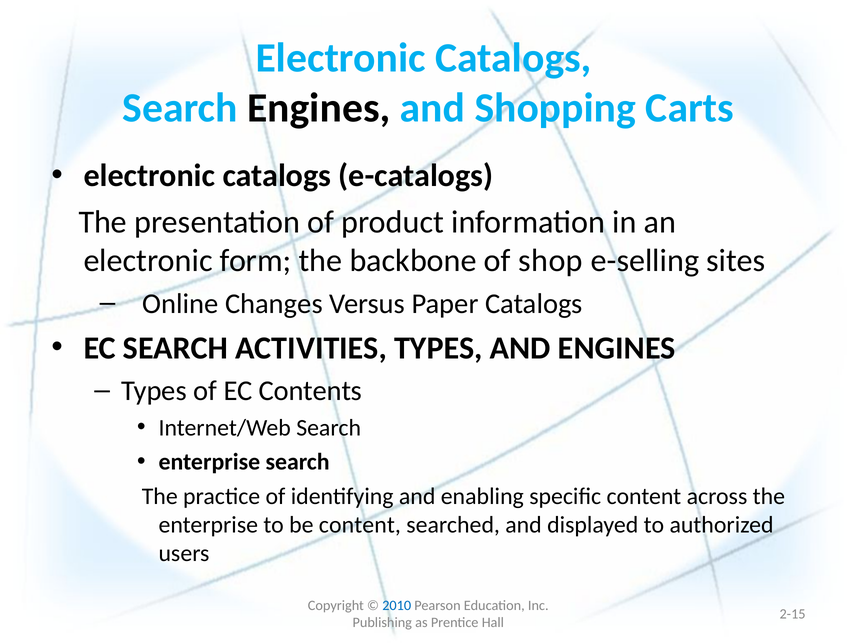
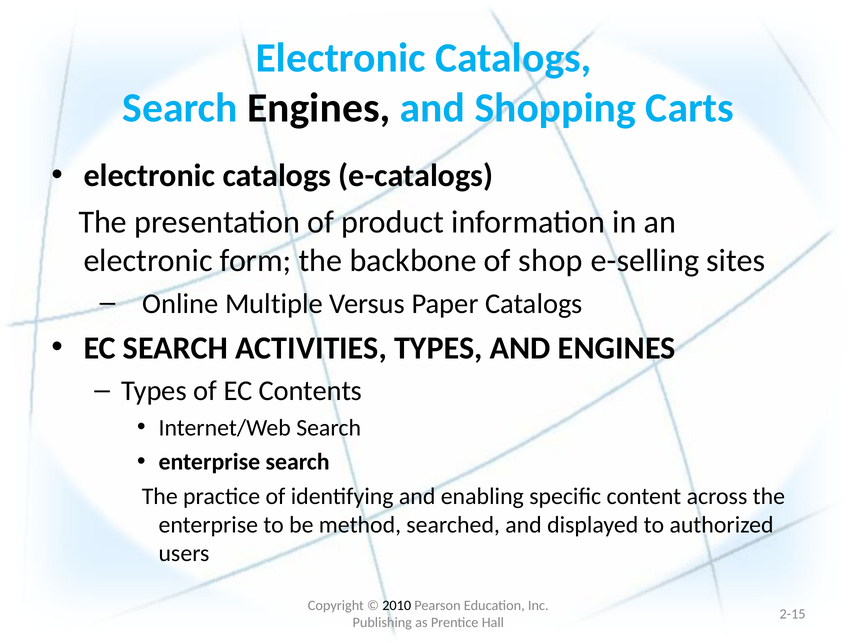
Changes: Changes -> Multiple (274, 304)
be content: content -> method (360, 525)
2010 colour: blue -> black (397, 605)
